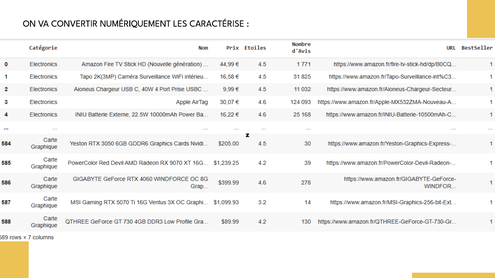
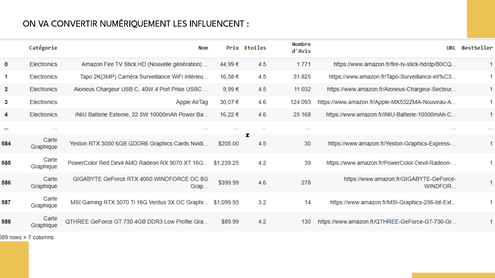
CARACTÉRISE: CARACTÉRISE -> INFLUENCENT (217, 24)
